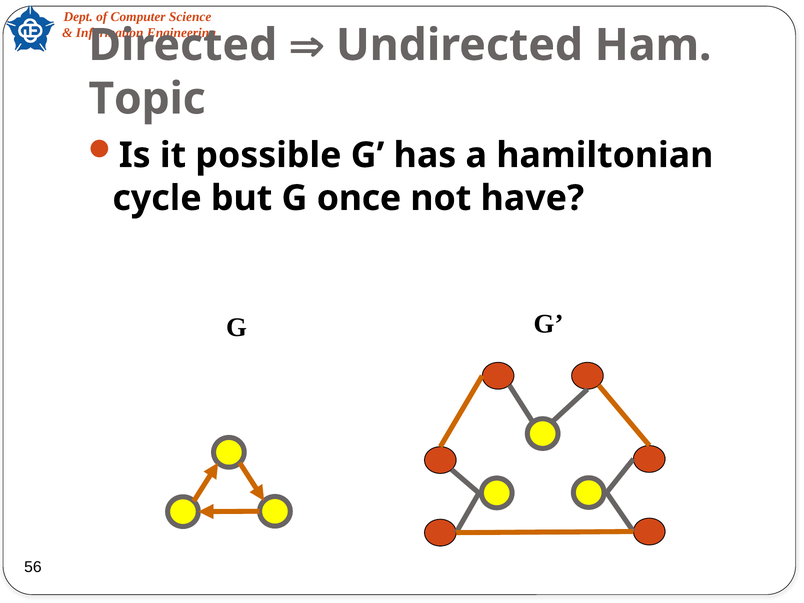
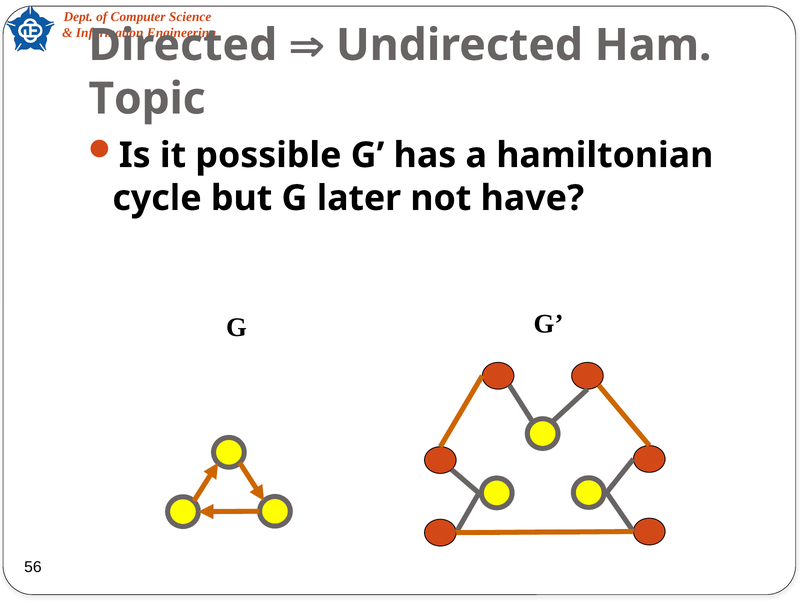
once: once -> later (359, 198)
